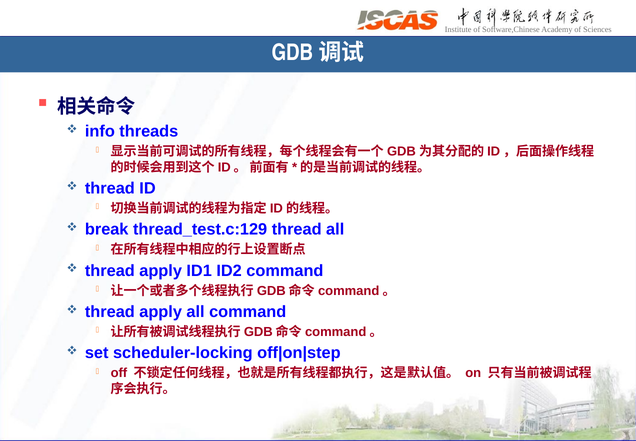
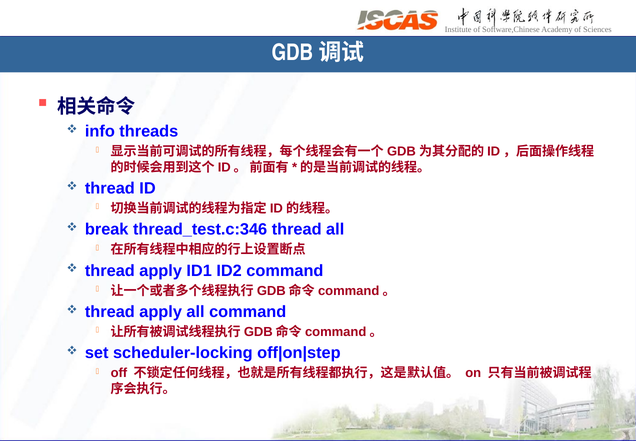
thread_test.c:129: thread_test.c:129 -> thread_test.c:346 (200, 229)
